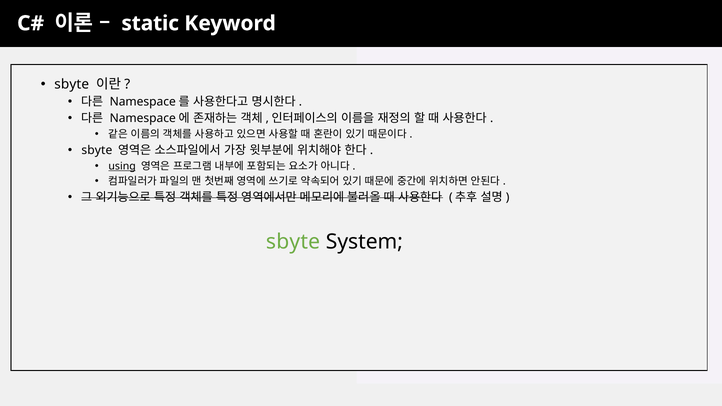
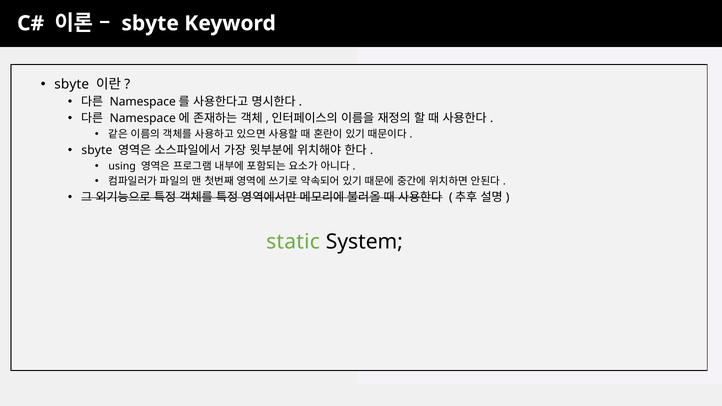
static: static -> sbyte (150, 23)
using underline: present -> none (122, 166)
sbyte: sbyte -> static (293, 242)
